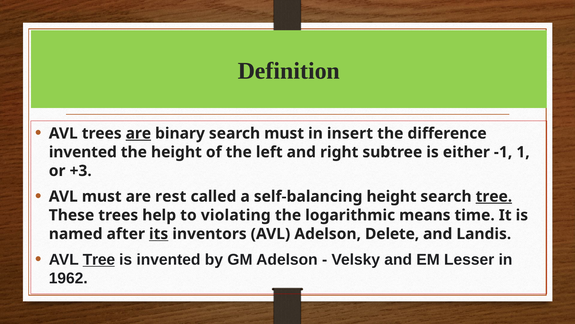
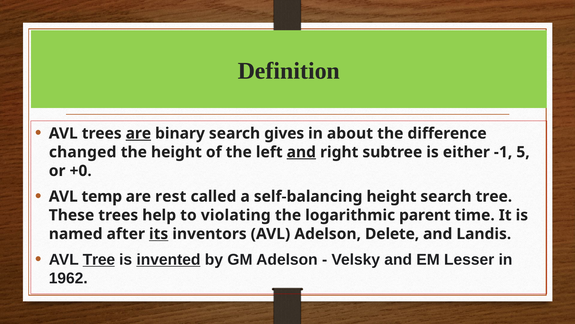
search must: must -> gives (284, 133)
insert: insert -> about (350, 133)
invented: invented -> changed (83, 152)
and underline: none -> present (301, 152)
1: 1 -> 5 (523, 152)
+3: +3 -> +0 (81, 171)
AVL must: must -> temp (102, 196)
tree underline: present -> none (494, 196)
means: means -> parent (425, 215)
invented underline: none -> present (168, 259)
